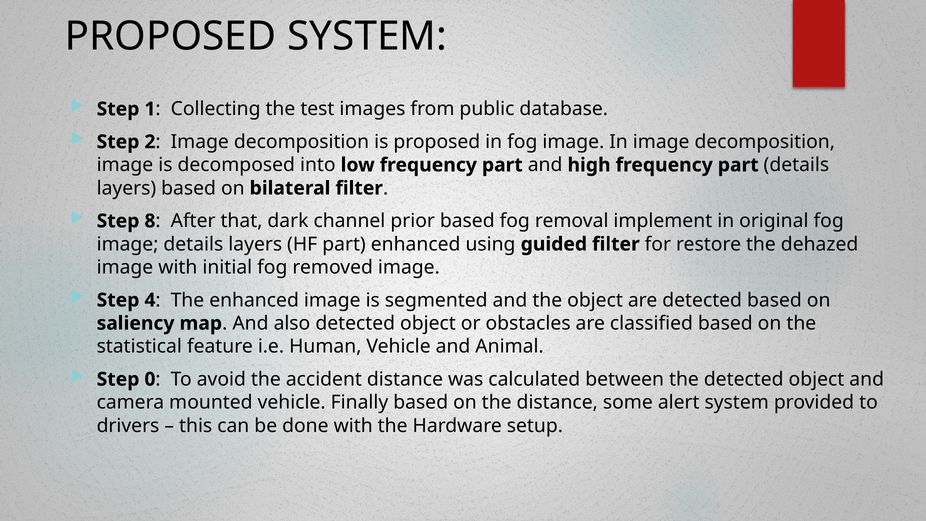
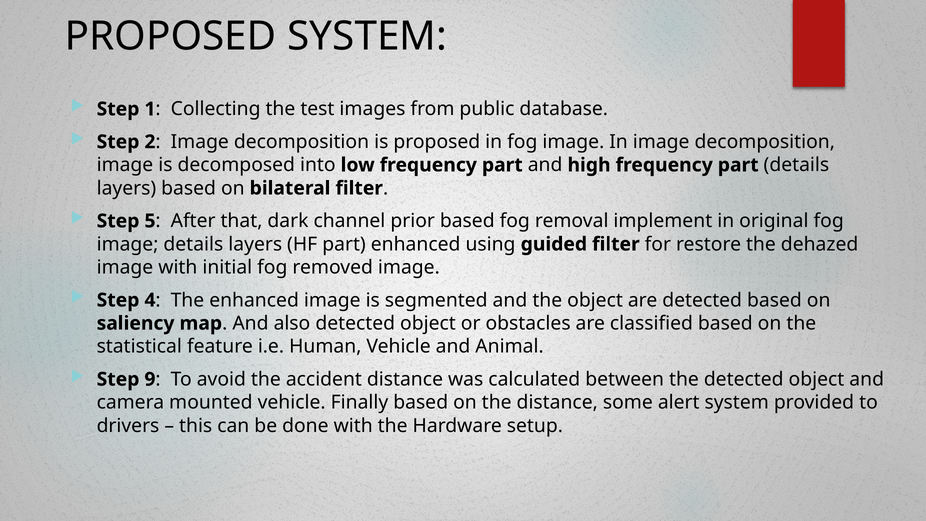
8: 8 -> 5 (150, 221)
0: 0 -> 9 (150, 379)
